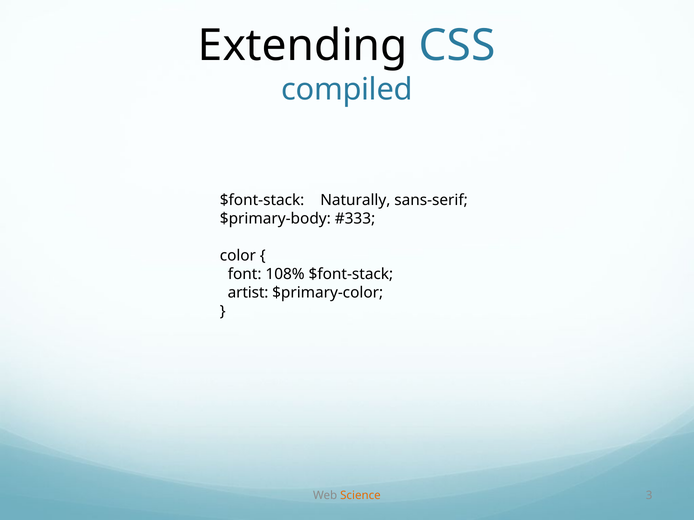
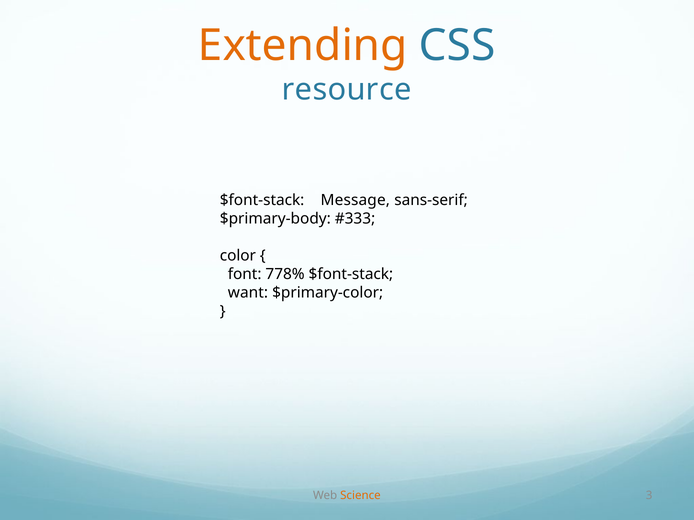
Extending colour: black -> orange (303, 46)
compiled: compiled -> resource (347, 90)
Naturally: Naturally -> Message (355, 200)
108%: 108% -> 778% (285, 274)
artist: artist -> want (248, 293)
